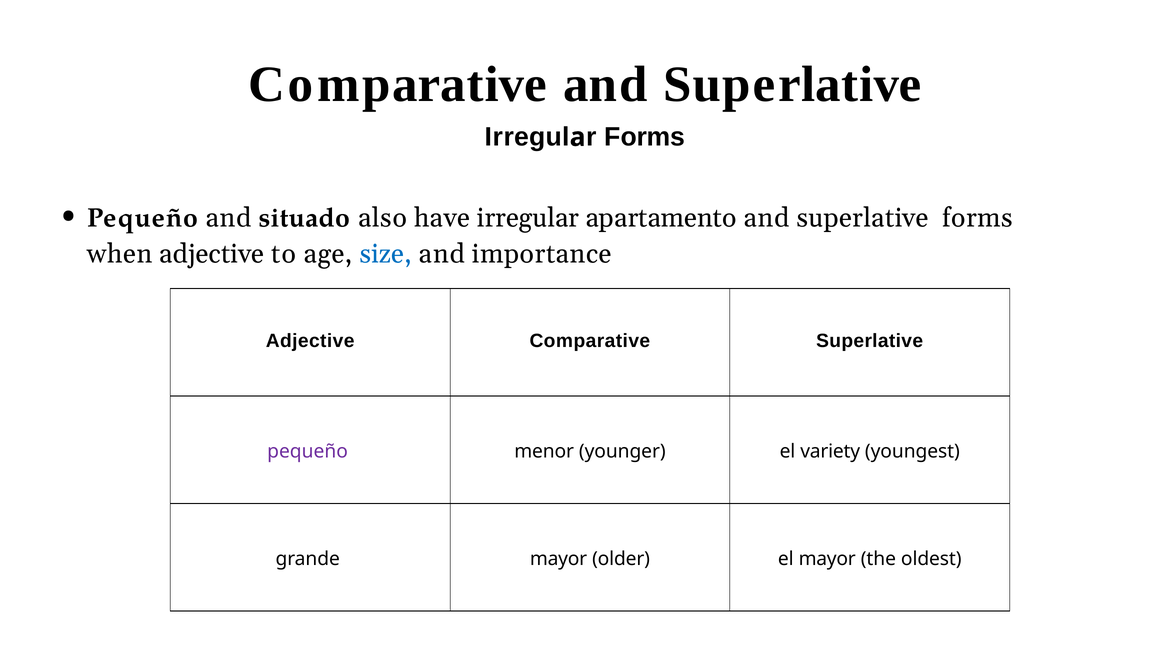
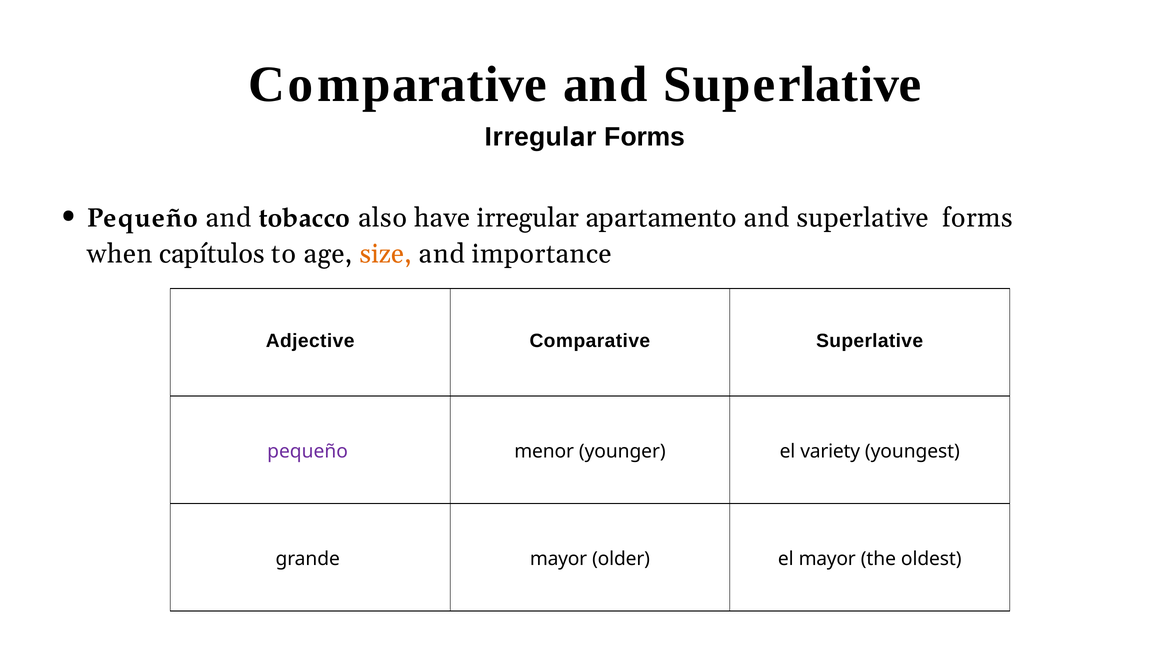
situado: situado -> tobacco (305, 218)
when adjective: adjective -> capítulos (212, 254)
size colour: blue -> orange (386, 254)
